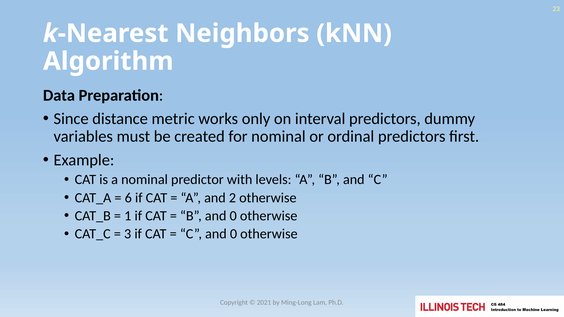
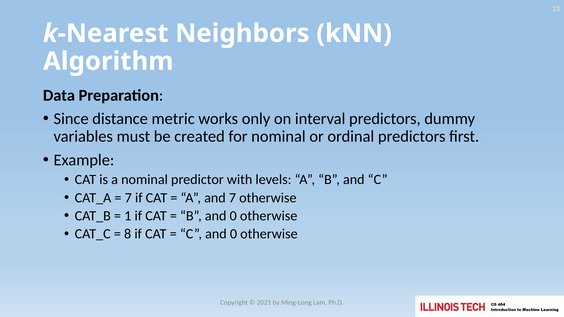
6: 6 -> 7 (128, 198)
and 2: 2 -> 7 (232, 198)
3: 3 -> 8 (128, 234)
